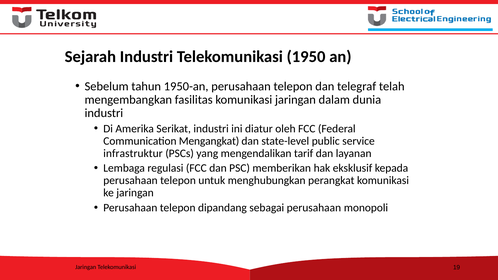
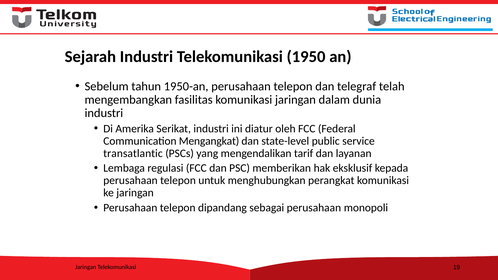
infrastruktur: infrastruktur -> transatlantic (133, 153)
